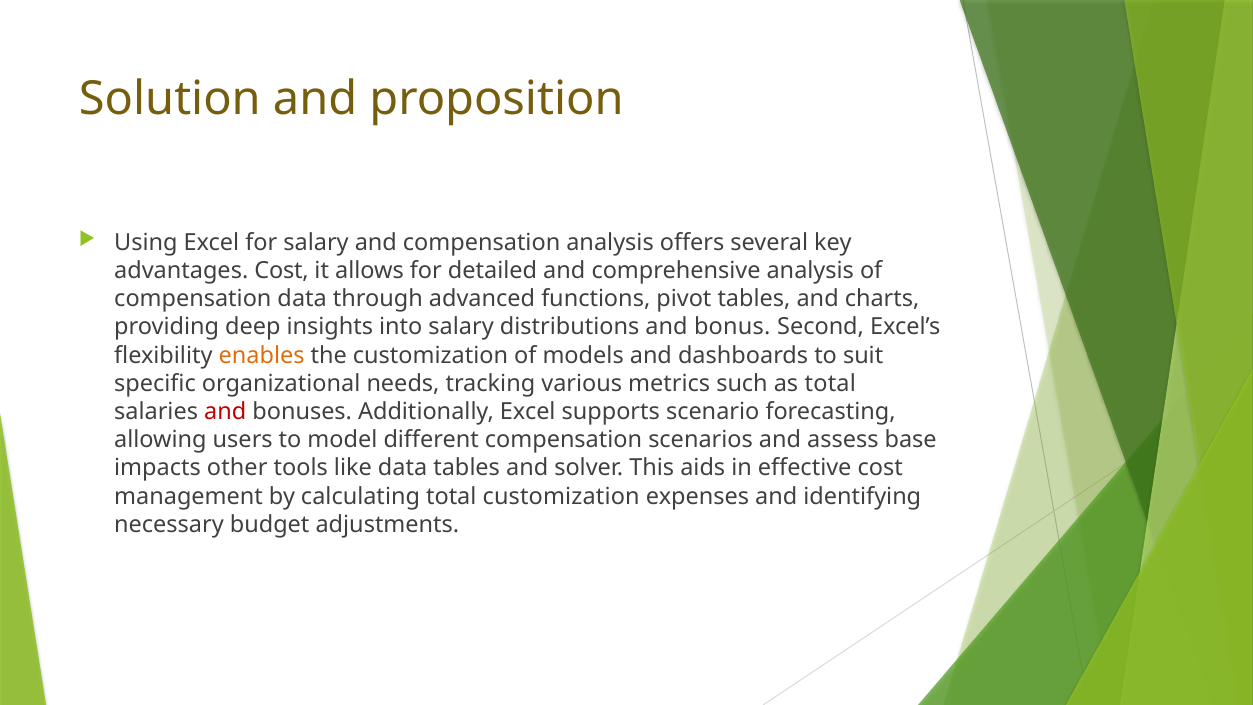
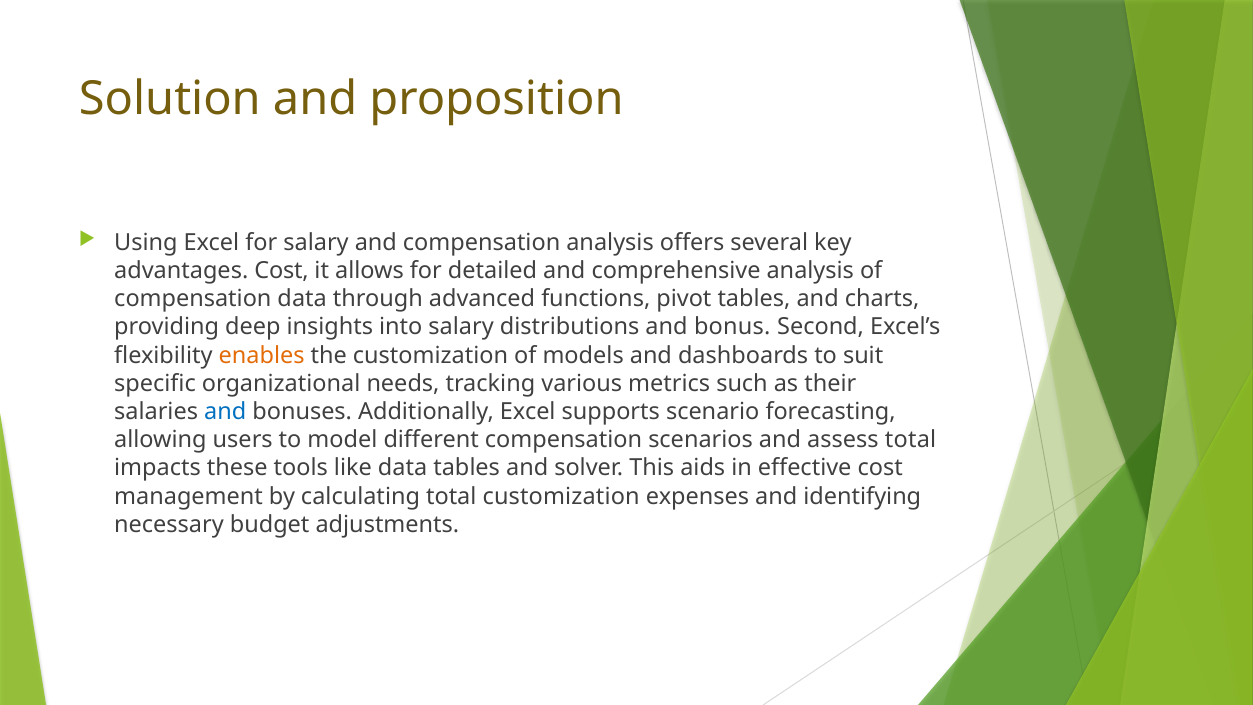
as total: total -> their (830, 383)
and colour: red -> blue (225, 412)
assess base: base -> total (911, 440)
other: other -> these (237, 468)
